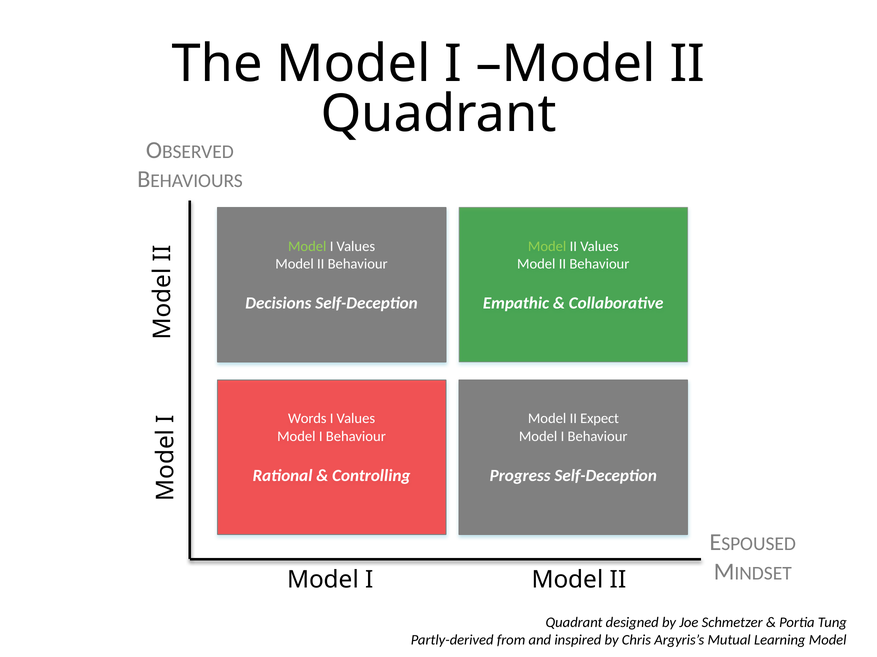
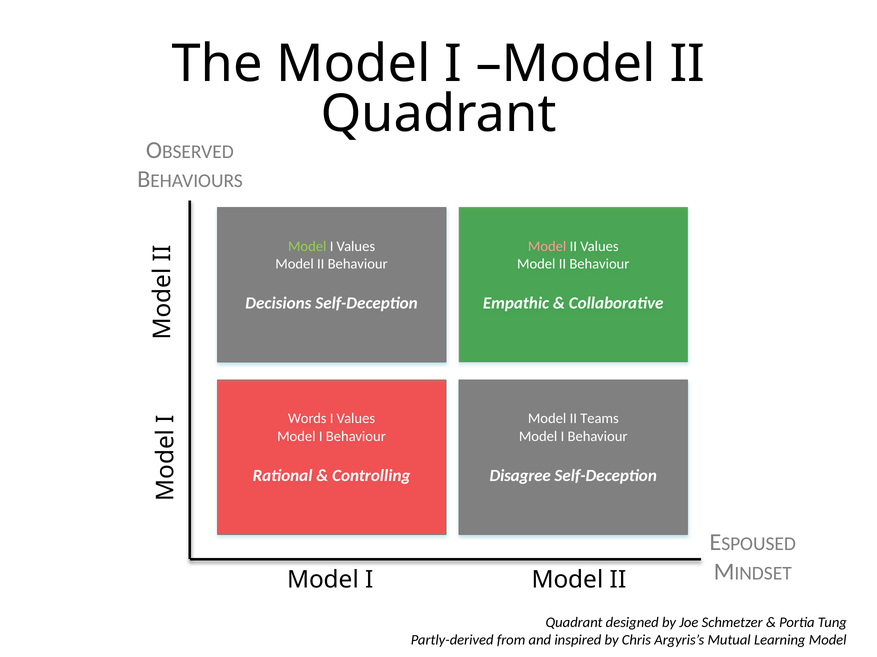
Model colour: light green -> pink (547, 246)
Expect: Expect -> Teams (600, 419)
Progress: Progress -> Disagree (520, 476)
